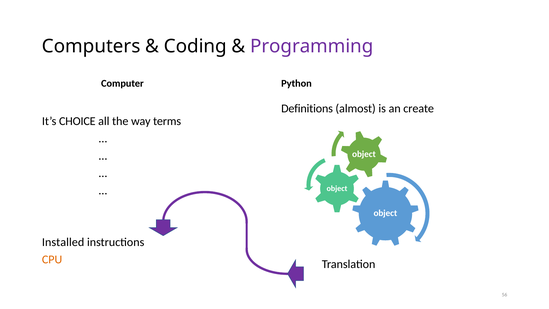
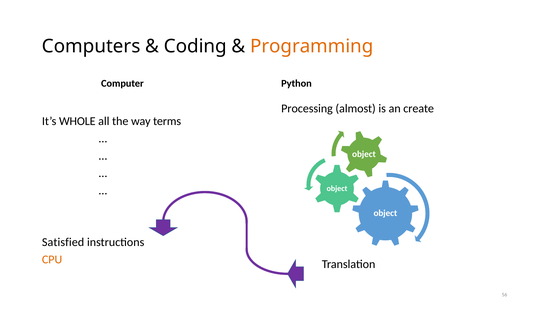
Programming colour: purple -> orange (312, 46)
Definitions: Definitions -> Processing (307, 109)
CHOICE: CHOICE -> WHOLE (77, 121)
Installed: Installed -> Satisfied (63, 242)
